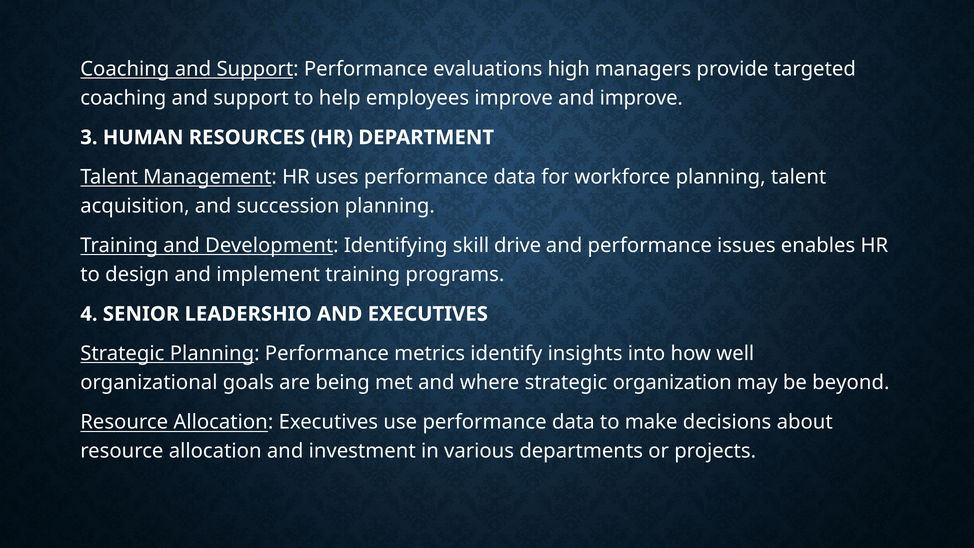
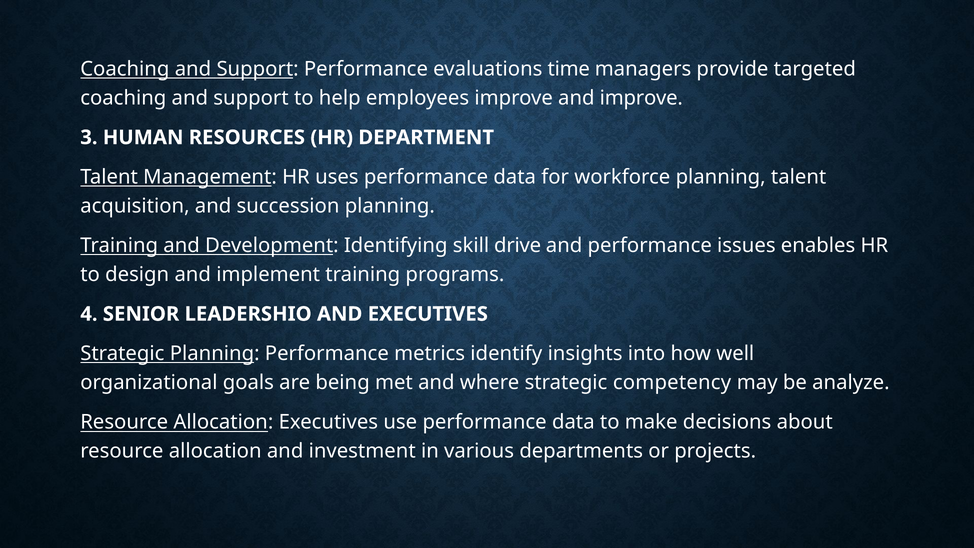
high: high -> time (569, 69)
organization: organization -> competency (672, 383)
beyond: beyond -> analyze (851, 383)
